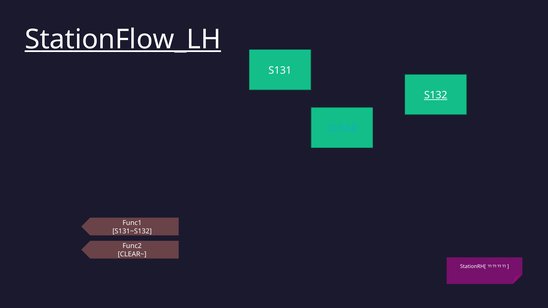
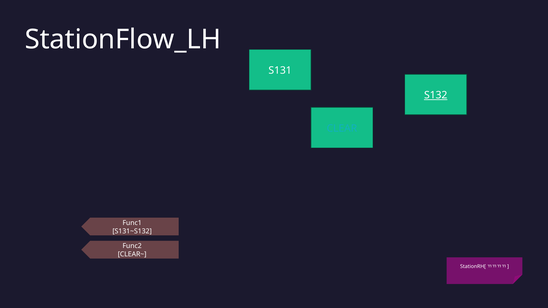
StationFlow_LH underline: present -> none (123, 39)
